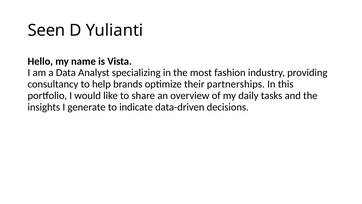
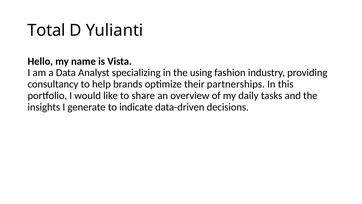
Seen: Seen -> Total (46, 30)
most: most -> using (201, 73)
